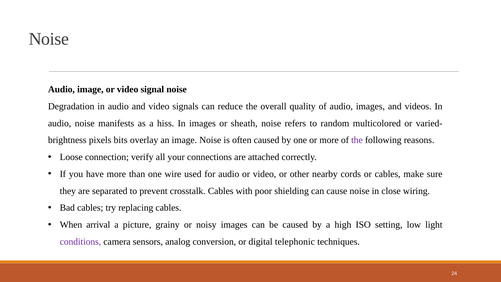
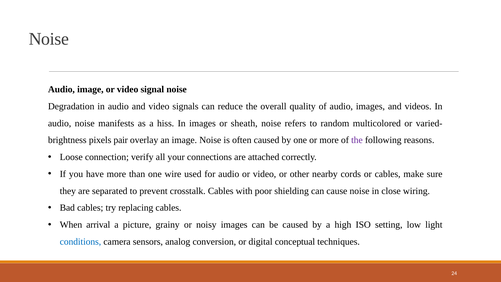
bits: bits -> pair (121, 140)
conditions colour: purple -> blue (80, 242)
telephonic: telephonic -> conceptual (295, 242)
